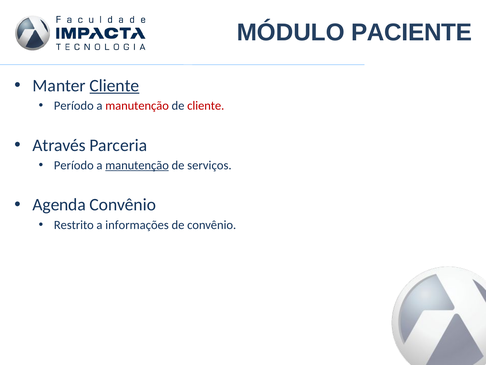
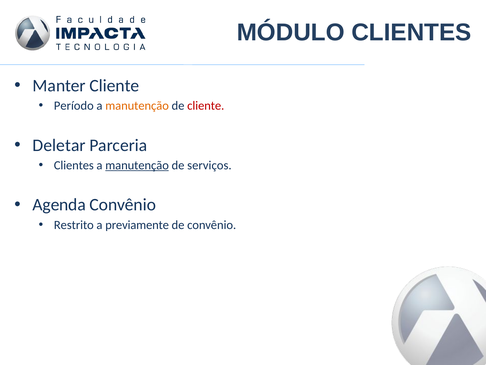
MÓDULO PACIENTE: PACIENTE -> CLIENTES (411, 33)
Cliente underline: present -> none (114, 85)
manutenção colour: red -> orange (137, 106)
Através: Através -> Deletar (59, 145)
Período: Período -> Clientes (74, 165)
informações: informações -> previamente (137, 225)
